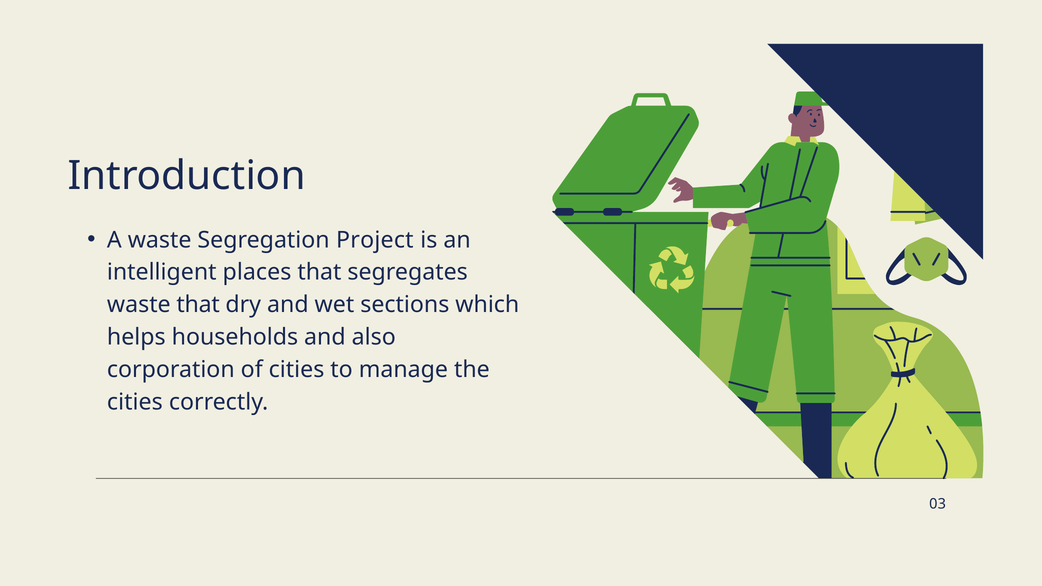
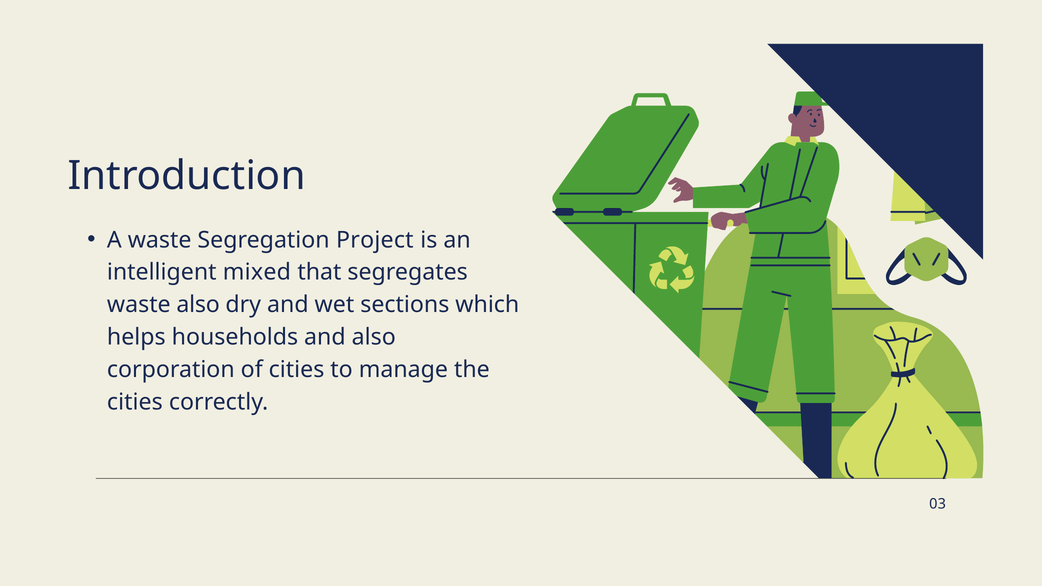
places: places -> mixed (257, 272)
waste that: that -> also (198, 305)
